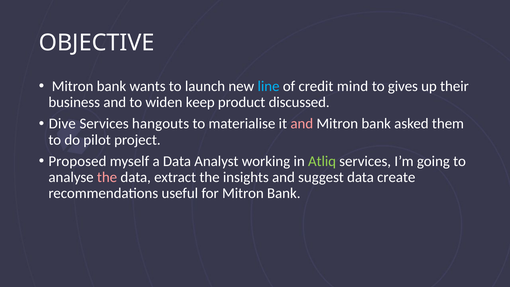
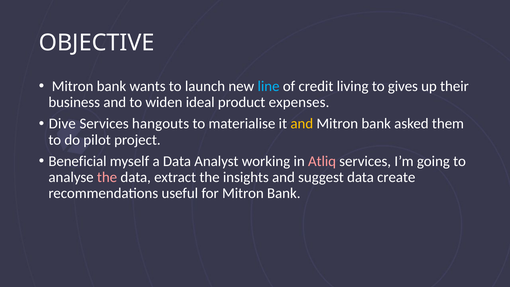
mind: mind -> living (353, 86)
keep: keep -> ideal (200, 102)
discussed: discussed -> expenses (299, 102)
and colour: pink -> yellow (302, 124)
Proposed: Proposed -> Beneficial (78, 161)
Atliq colour: light green -> pink (322, 161)
